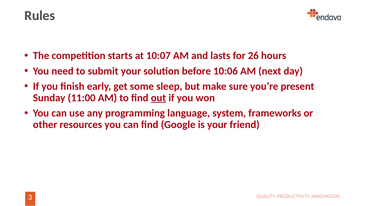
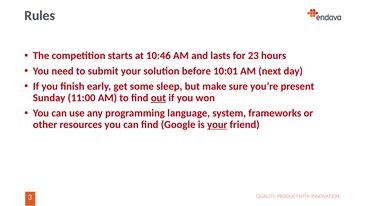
10:07: 10:07 -> 10:46 (158, 56)
26: 26 -> 23 (253, 56)
10:06: 10:06 -> 10:01 (226, 71)
your underline: none -> present (217, 125)
